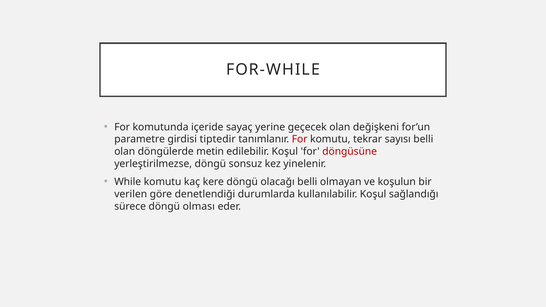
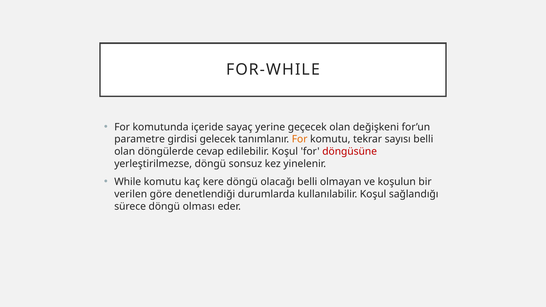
tiptedir: tiptedir -> gelecek (218, 139)
For colour: red -> orange (300, 139)
metin: metin -> cevap (210, 152)
